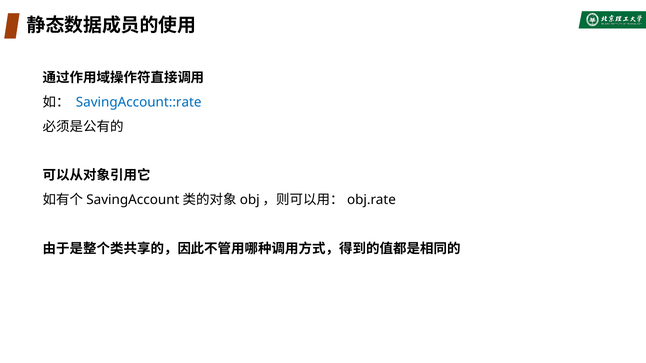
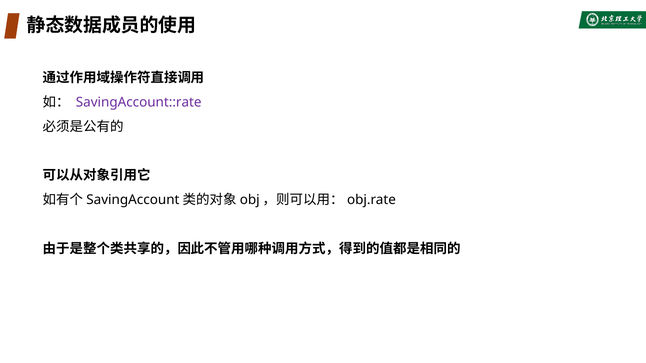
SavingAccount::rate colour: blue -> purple (139, 102)
